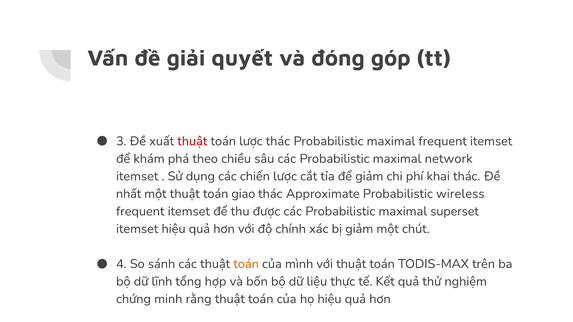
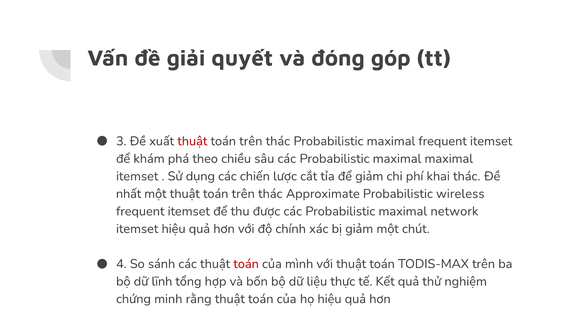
lược: lược -> trên (251, 141)
maximal network: network -> maximal (449, 159)
một thuật toán giao: giao -> trên (243, 194)
superset: superset -> network (454, 211)
toán colour: orange -> red (246, 264)
